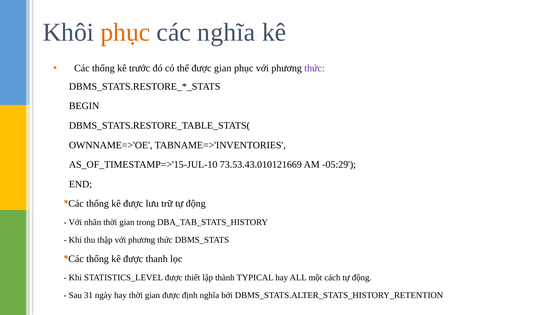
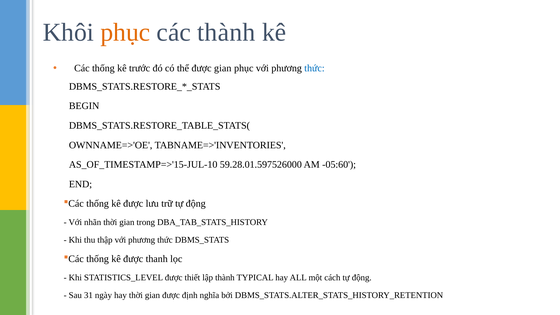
các nghĩa: nghĩa -> thành (226, 32)
thức colour: purple -> blue (314, 68)
73.53.43.010121669: 73.53.43.010121669 -> 59.28.01.597526000 (261, 165)
-05:29: -05:29 -> -05:60 (339, 165)
